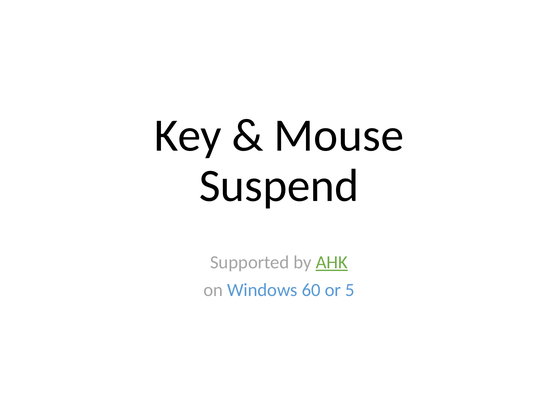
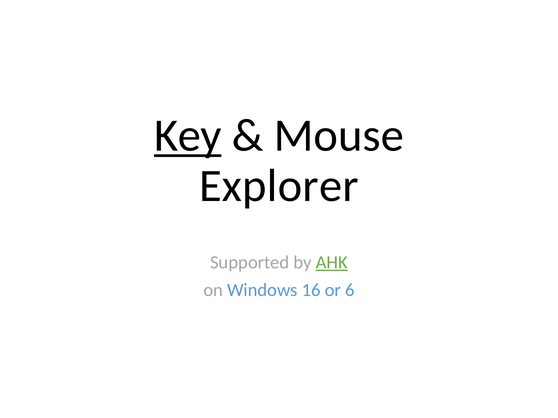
Key underline: none -> present (188, 136)
Suspend: Suspend -> Explorer (279, 186)
60: 60 -> 16 (311, 290)
5: 5 -> 6 (350, 290)
